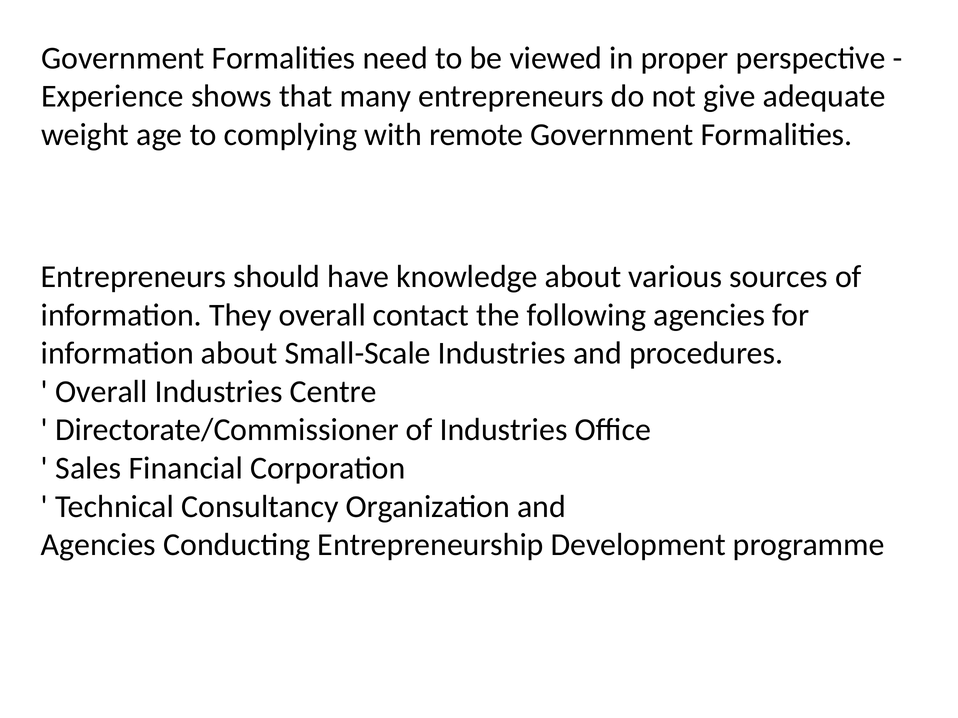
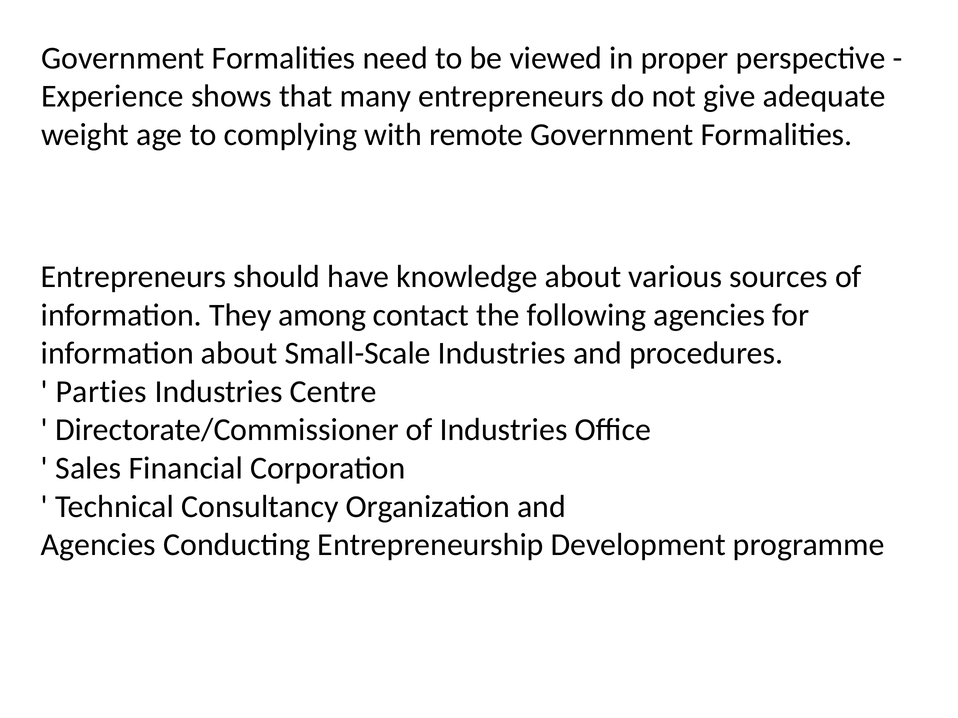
They overall: overall -> among (322, 315)
Overall: Overall -> Parties (101, 392)
